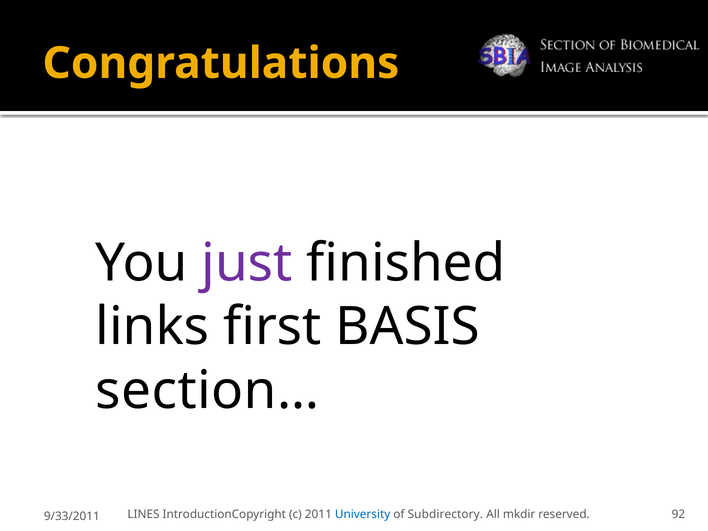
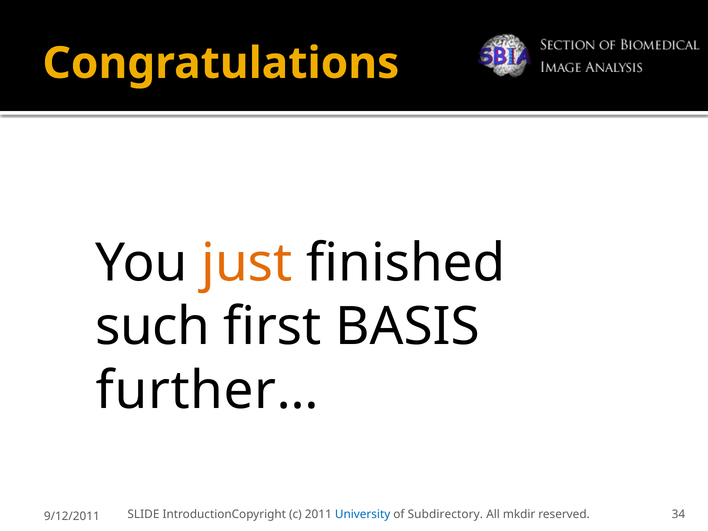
just colour: purple -> orange (247, 263)
links: links -> such (153, 327)
section…: section… -> further… (207, 391)
LINES: LINES -> SLIDE (143, 515)
92: 92 -> 34 (678, 515)
9/33/2011: 9/33/2011 -> 9/12/2011 (72, 516)
